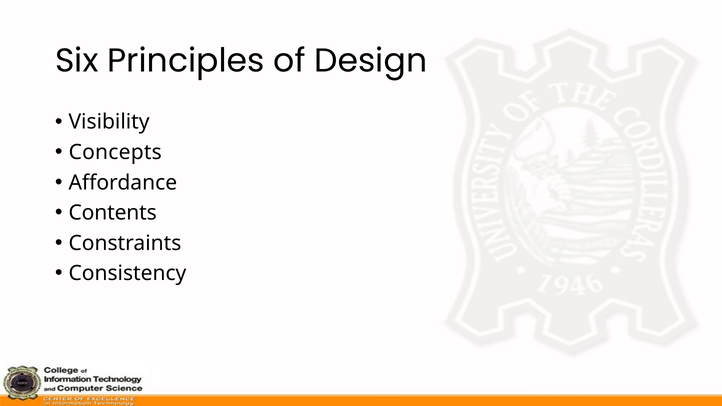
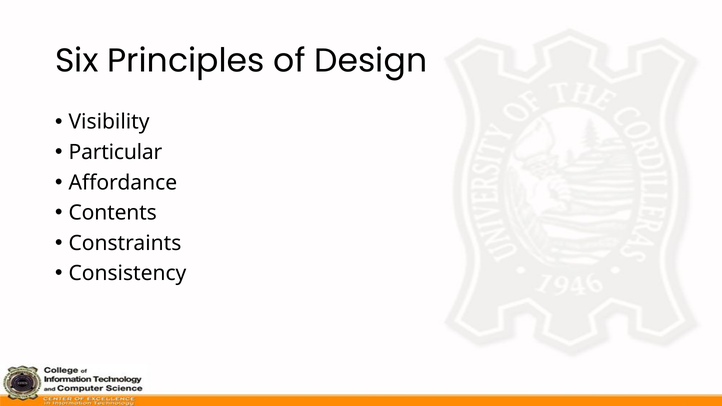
Concepts: Concepts -> Particular (115, 152)
